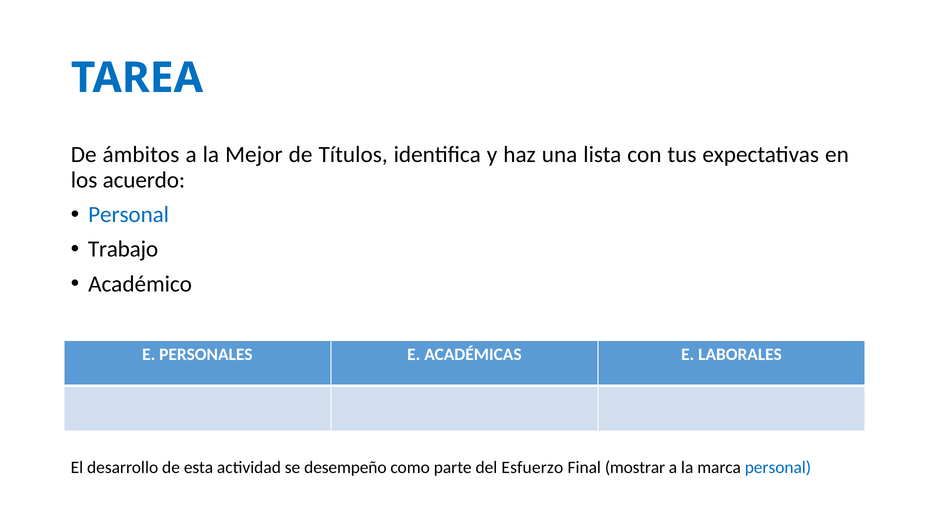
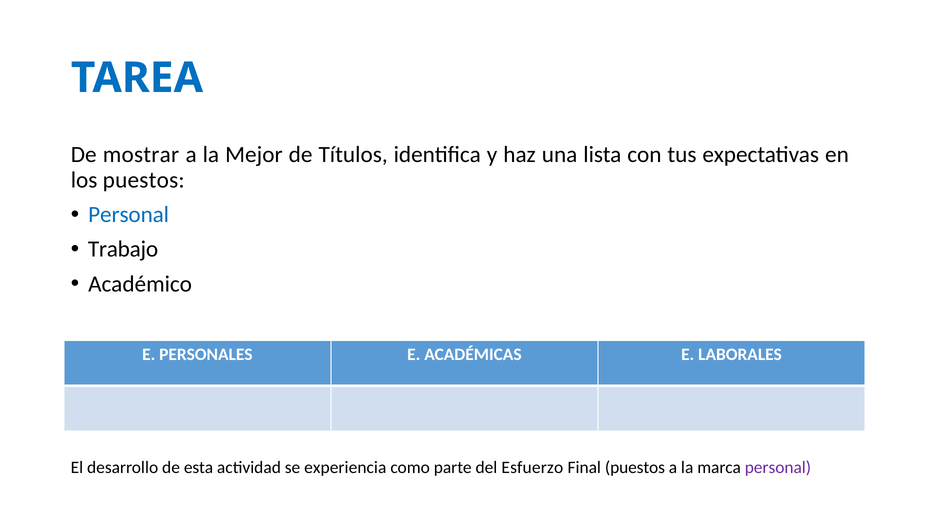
ámbitos: ámbitos -> mostrar (141, 155)
los acuerdo: acuerdo -> puestos (144, 180)
desempeño: desempeño -> experiencia (345, 468)
Final mostrar: mostrar -> puestos (635, 468)
personal colour: blue -> purple (778, 468)
